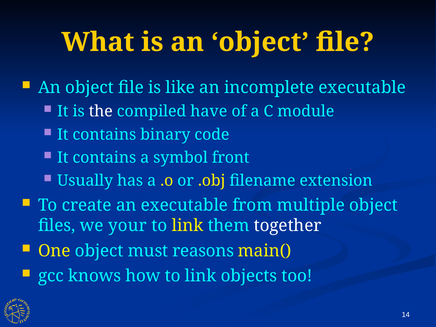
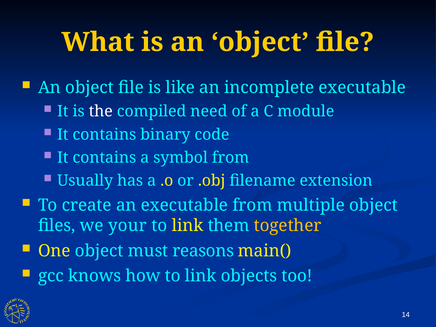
have: have -> need (209, 111)
symbol front: front -> from (231, 158)
together colour: white -> yellow (288, 226)
